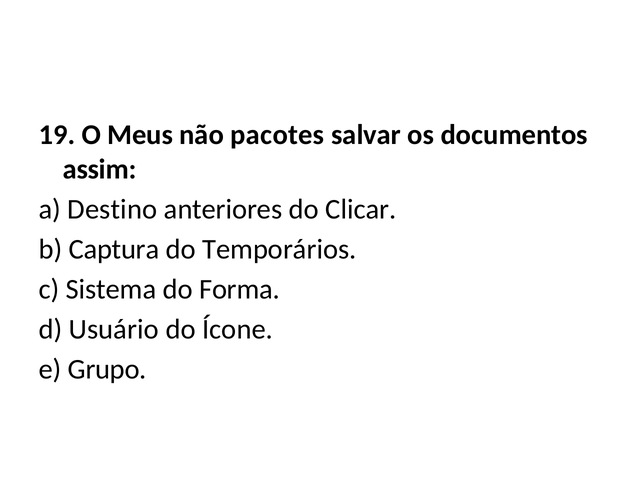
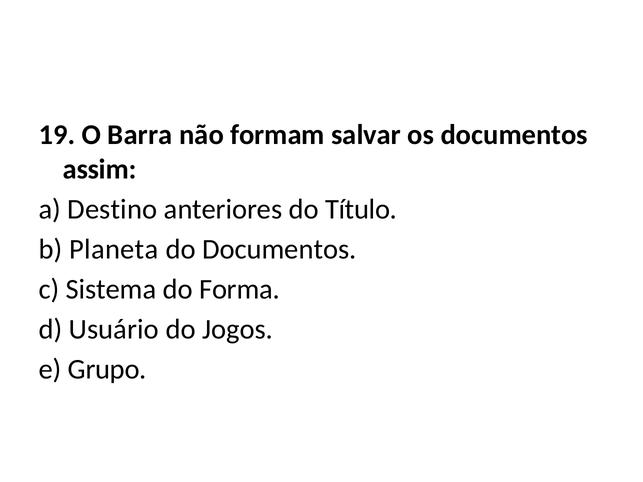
Meus: Meus -> Barra (140, 135)
pacotes: pacotes -> formam (278, 135)
Clicar: Clicar -> Título (361, 209)
Captura: Captura -> Planeta (114, 249)
do Temporários: Temporários -> Documentos (279, 249)
Ícone: Ícone -> Jogos (238, 329)
